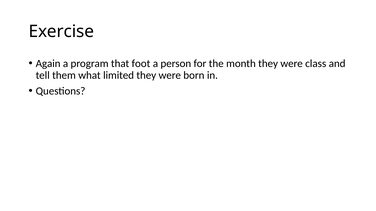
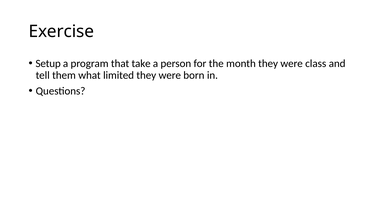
Again: Again -> Setup (48, 64)
foot: foot -> take (141, 64)
